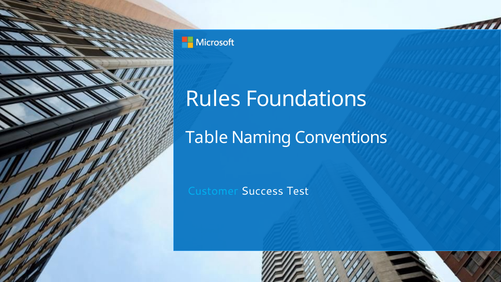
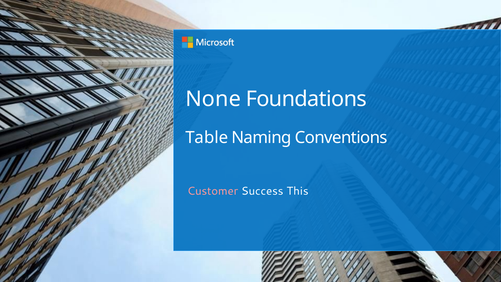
Rules: Rules -> None (213, 99)
Customer colour: light blue -> pink (213, 191)
Test: Test -> This (298, 191)
